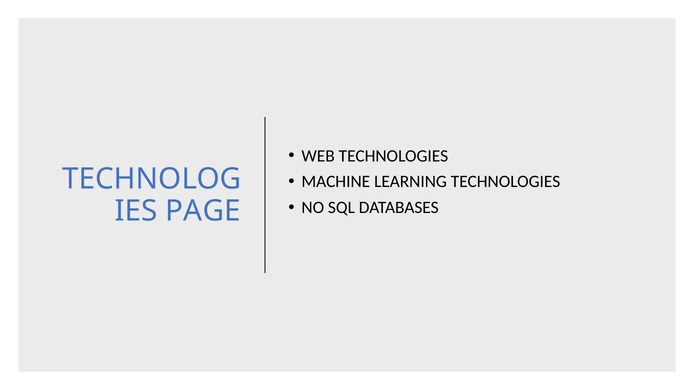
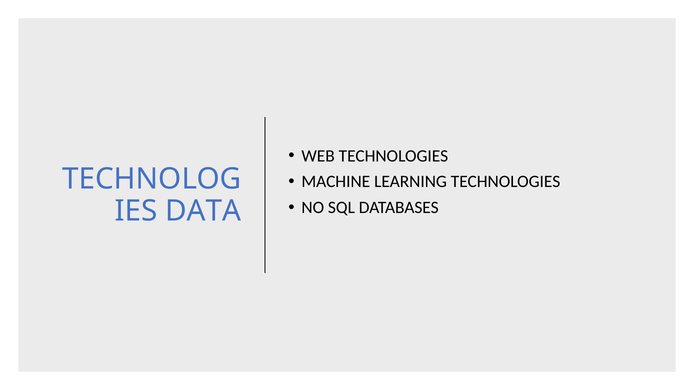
PAGE: PAGE -> DATA (203, 211)
